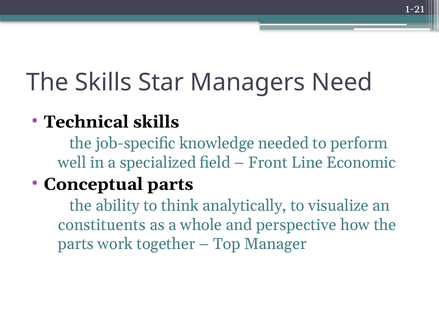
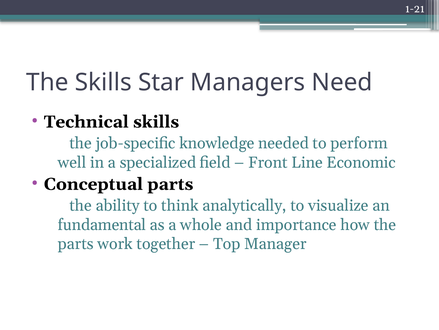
constituents: constituents -> fundamental (102, 224)
perspective: perspective -> importance (296, 224)
